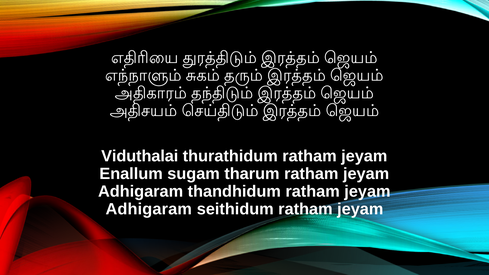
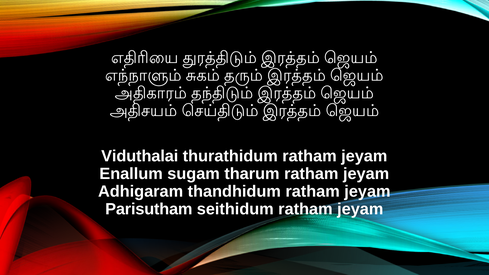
Adhigaram: Adhigaram -> Parisutham (149, 209)
